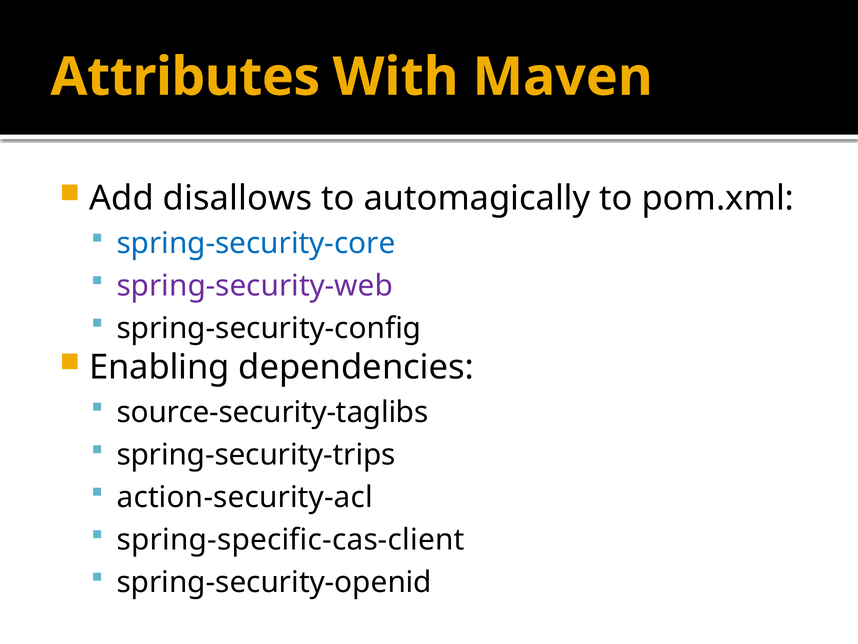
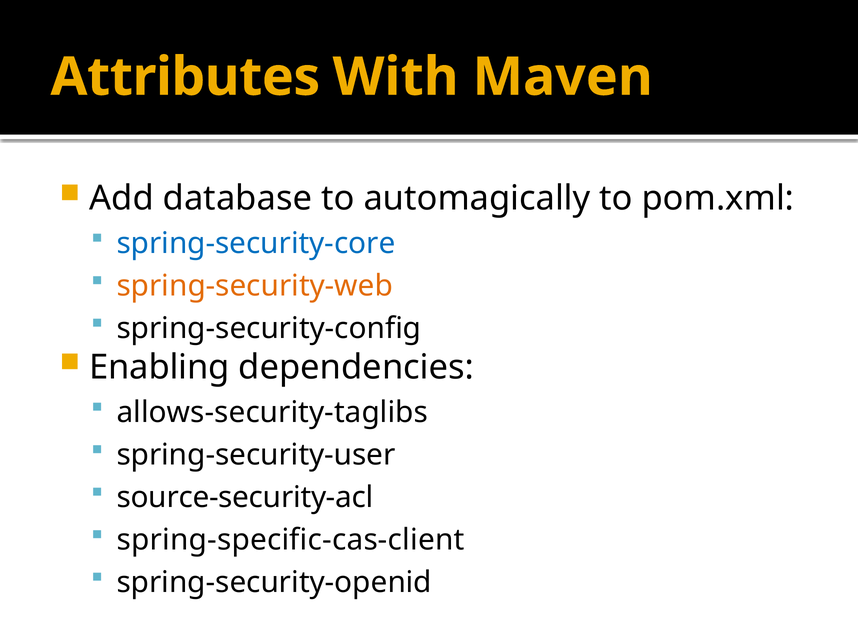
disallows: disallows -> database (238, 198)
spring-security-web colour: purple -> orange (255, 286)
source-security-taglibs: source-security-taglibs -> allows-security-taglibs (272, 412)
spring-security-trips: spring-security-trips -> spring-security-user (256, 454)
action-security-acl: action-security-acl -> source-security-acl (245, 497)
